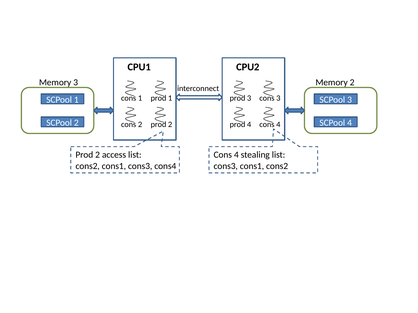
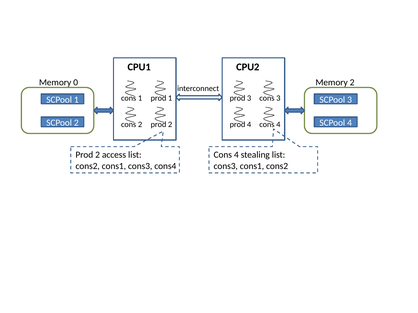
Memory 3: 3 -> 0 (76, 83)
